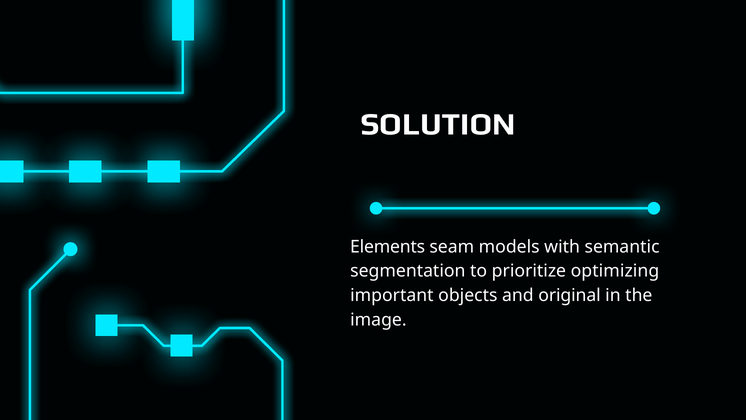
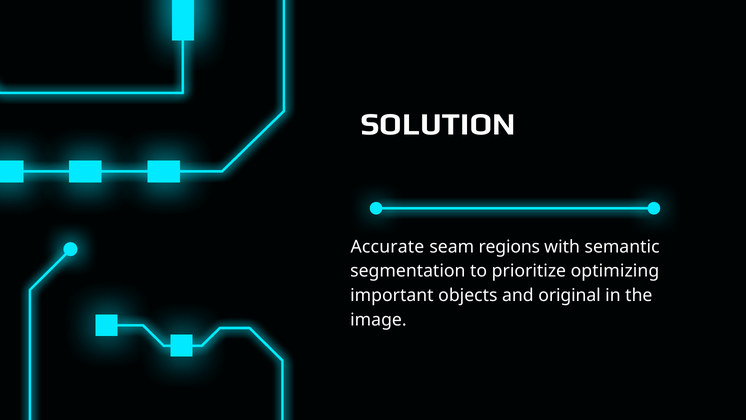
Elements: Elements -> Accurate (387, 247)
models: models -> regions (509, 247)
